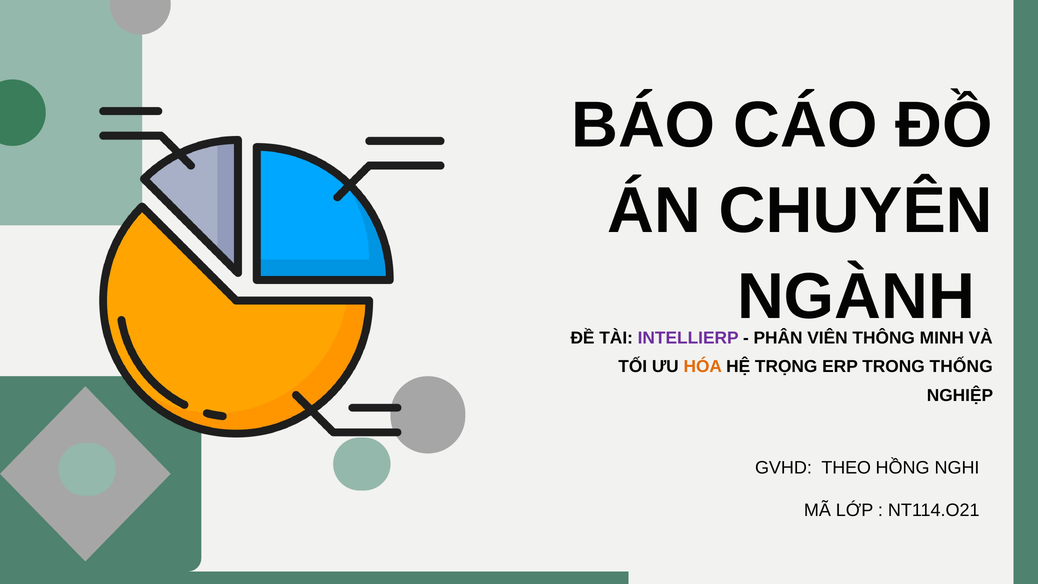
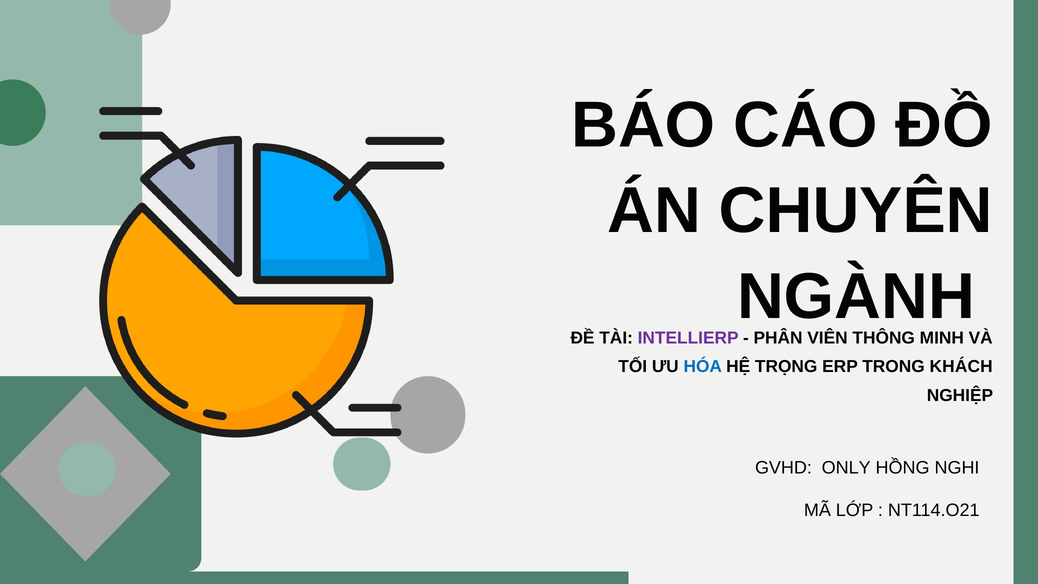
HÓA colour: orange -> blue (703, 367)
THỐNG: THỐNG -> KHÁCH (961, 367)
THEO: THEO -> ONLY (846, 468)
